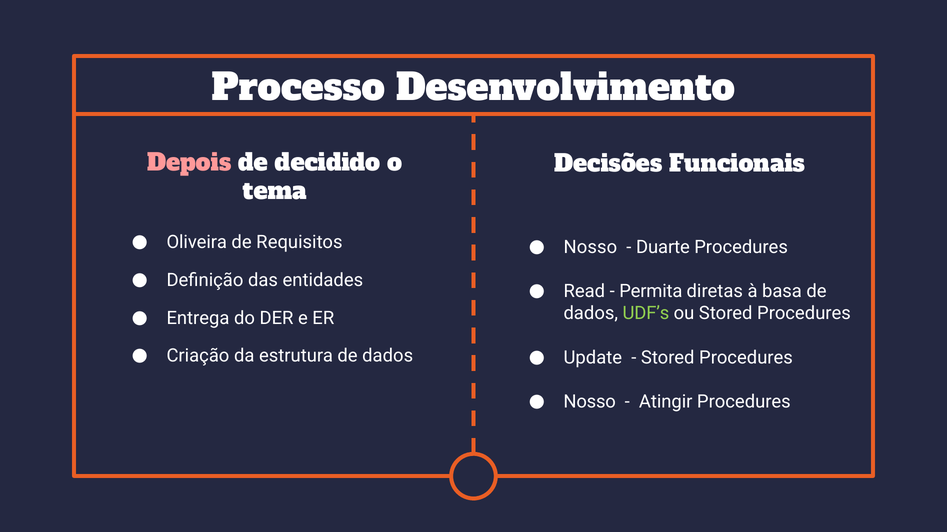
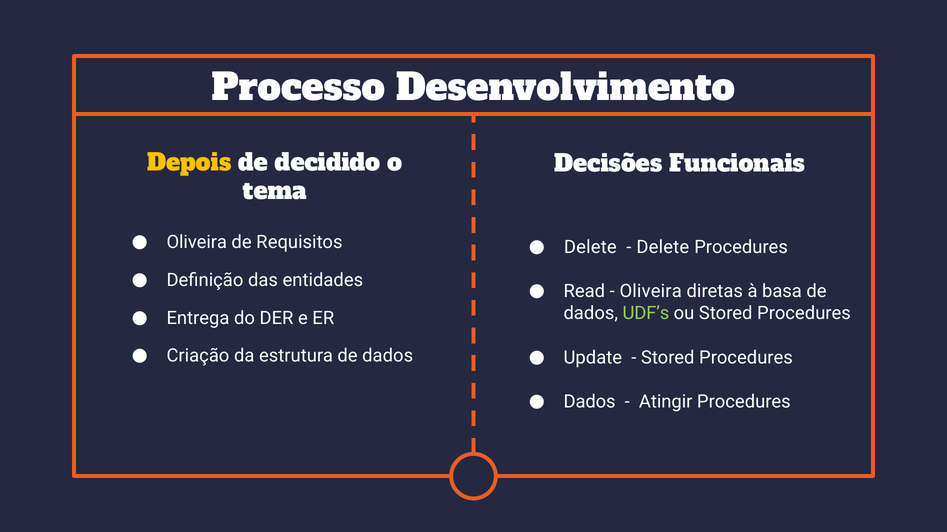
Depois colour: pink -> yellow (189, 163)
Nosso: Nosso -> Delete (590, 247)
Duarte: Duarte -> Delete (663, 247)
Permita: Permita -> Oliveira (651, 292)
Nosso: Nosso -> Dados (590, 402)
